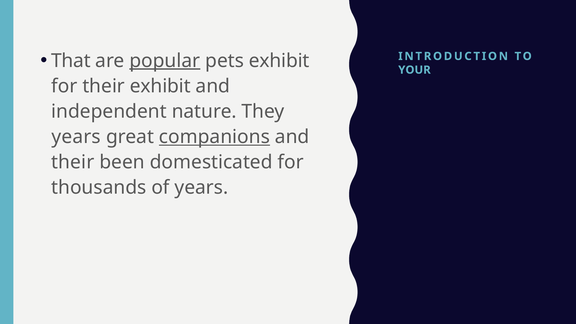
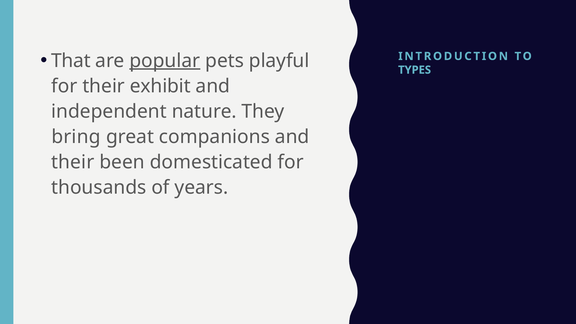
pets exhibit: exhibit -> playful (279, 61)
YOUR: YOUR -> TYPES (415, 70)
years: years -> bring (76, 137)
companions underline: present -> none (214, 137)
